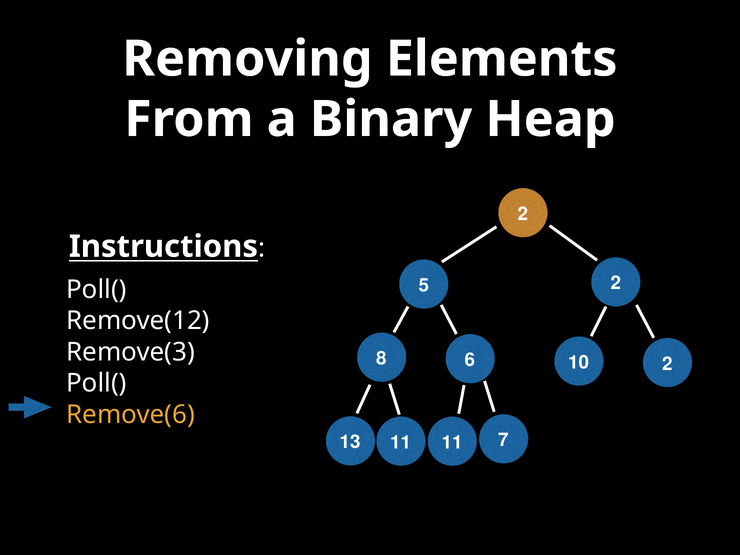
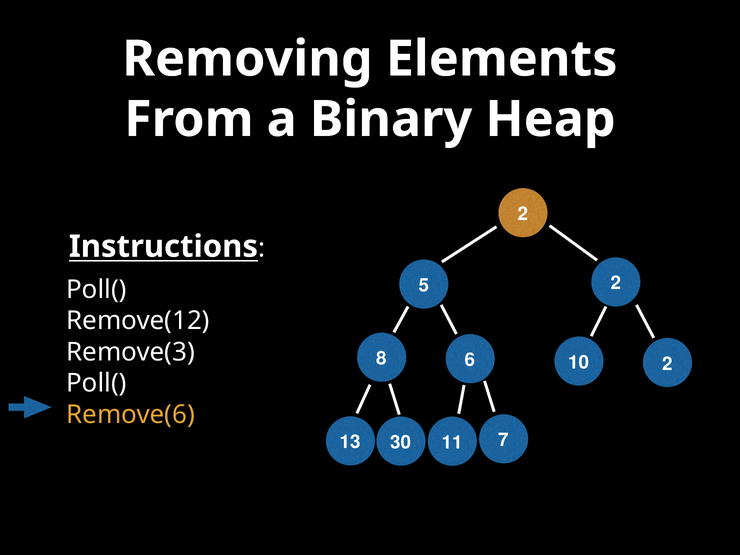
13 11: 11 -> 30 (401, 442)
